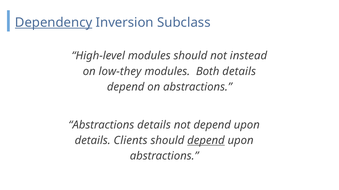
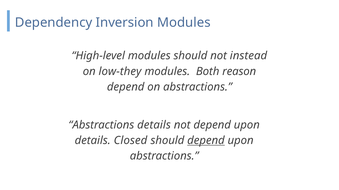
Dependency underline: present -> none (54, 23)
Inversion Subclass: Subclass -> Modules (184, 23)
Both details: details -> reason (239, 72)
Clients: Clients -> Closed (131, 141)
